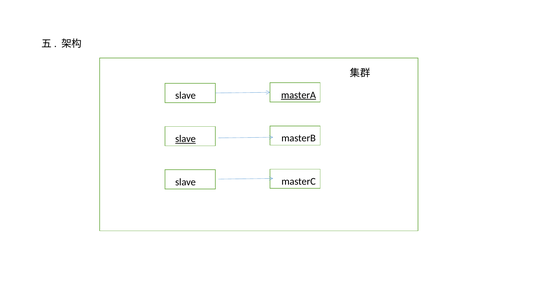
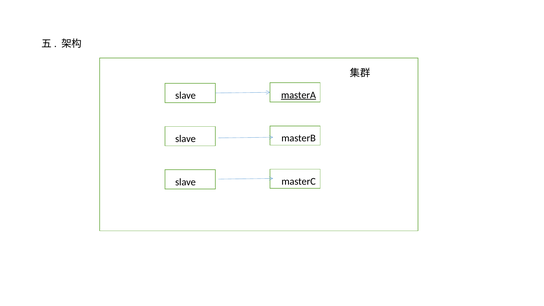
slave underline: present -> none (186, 139)
